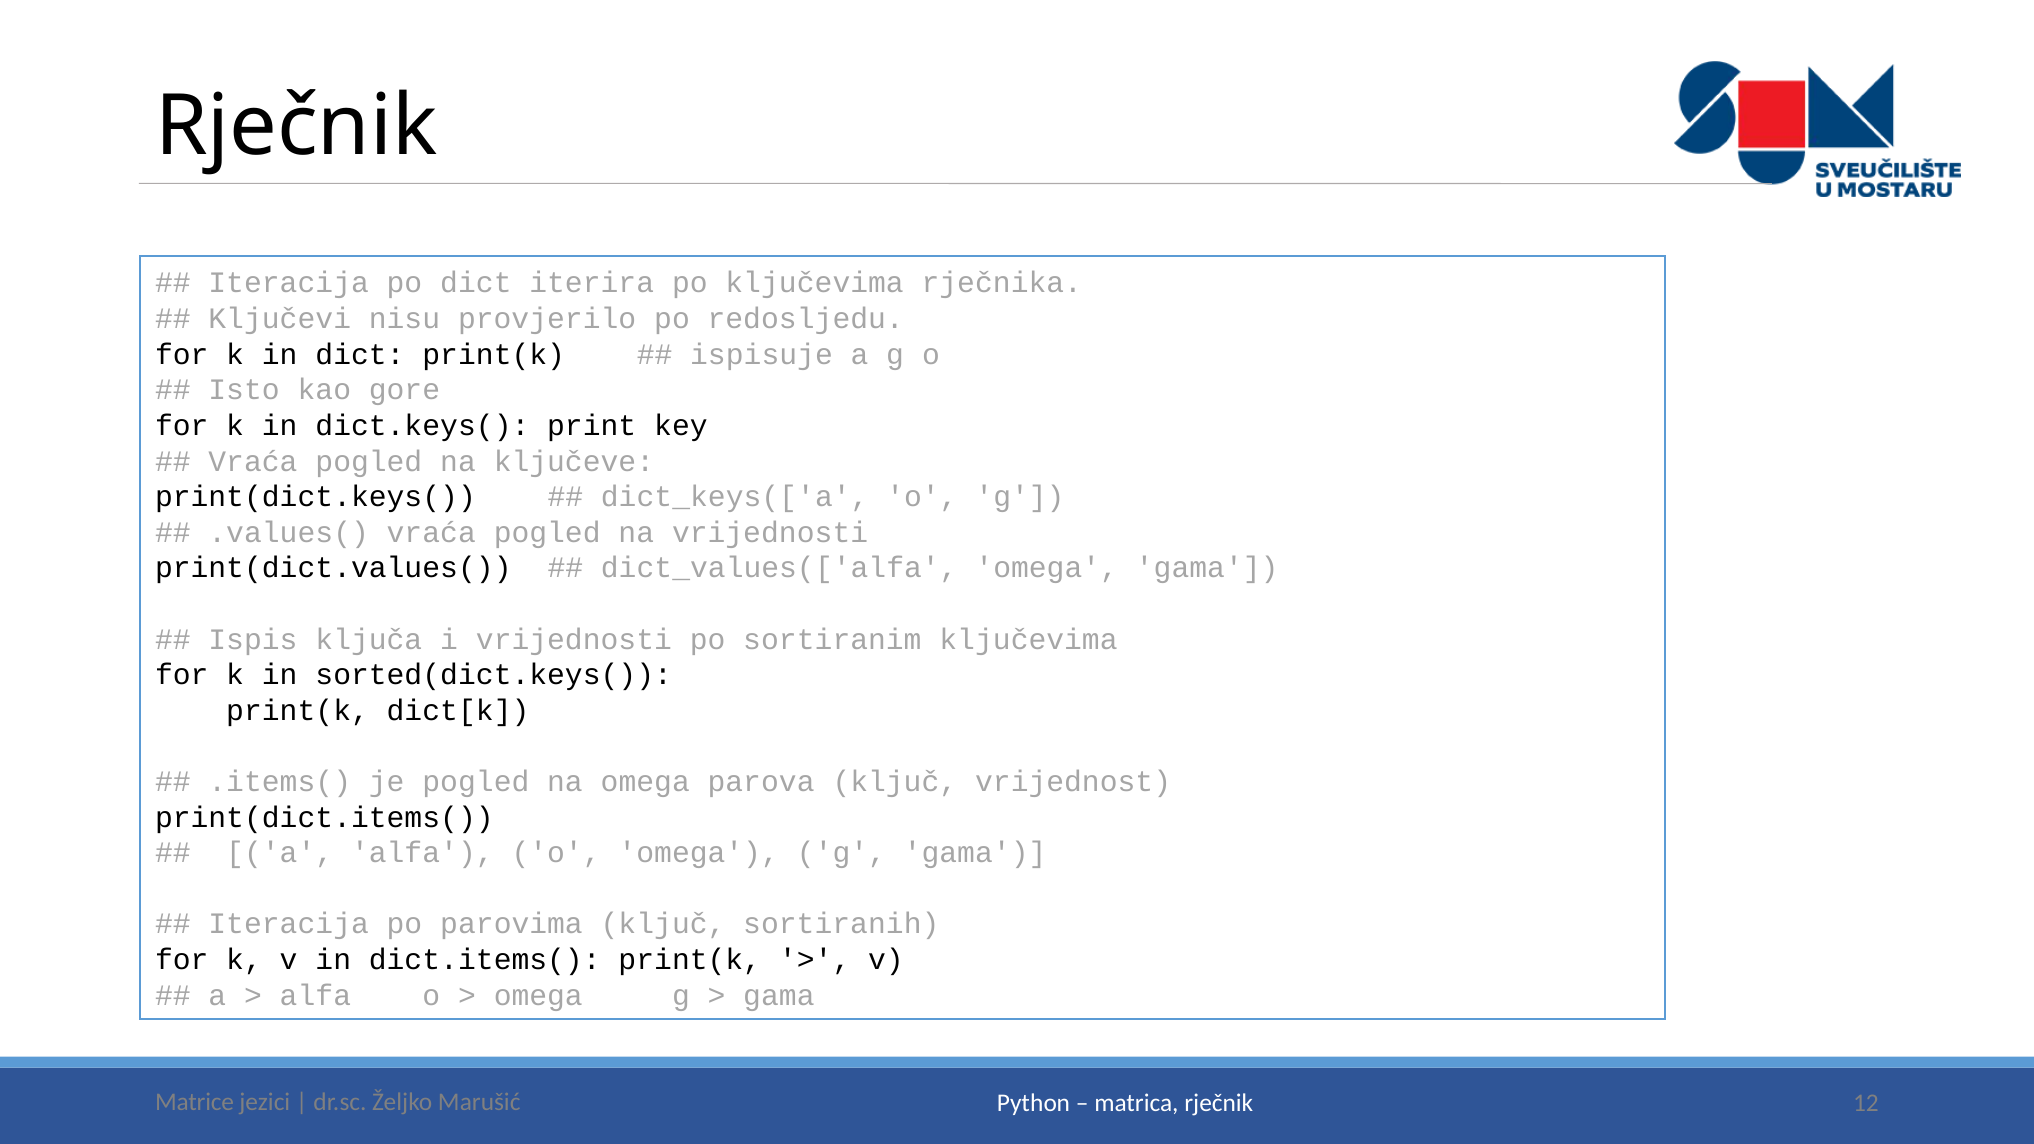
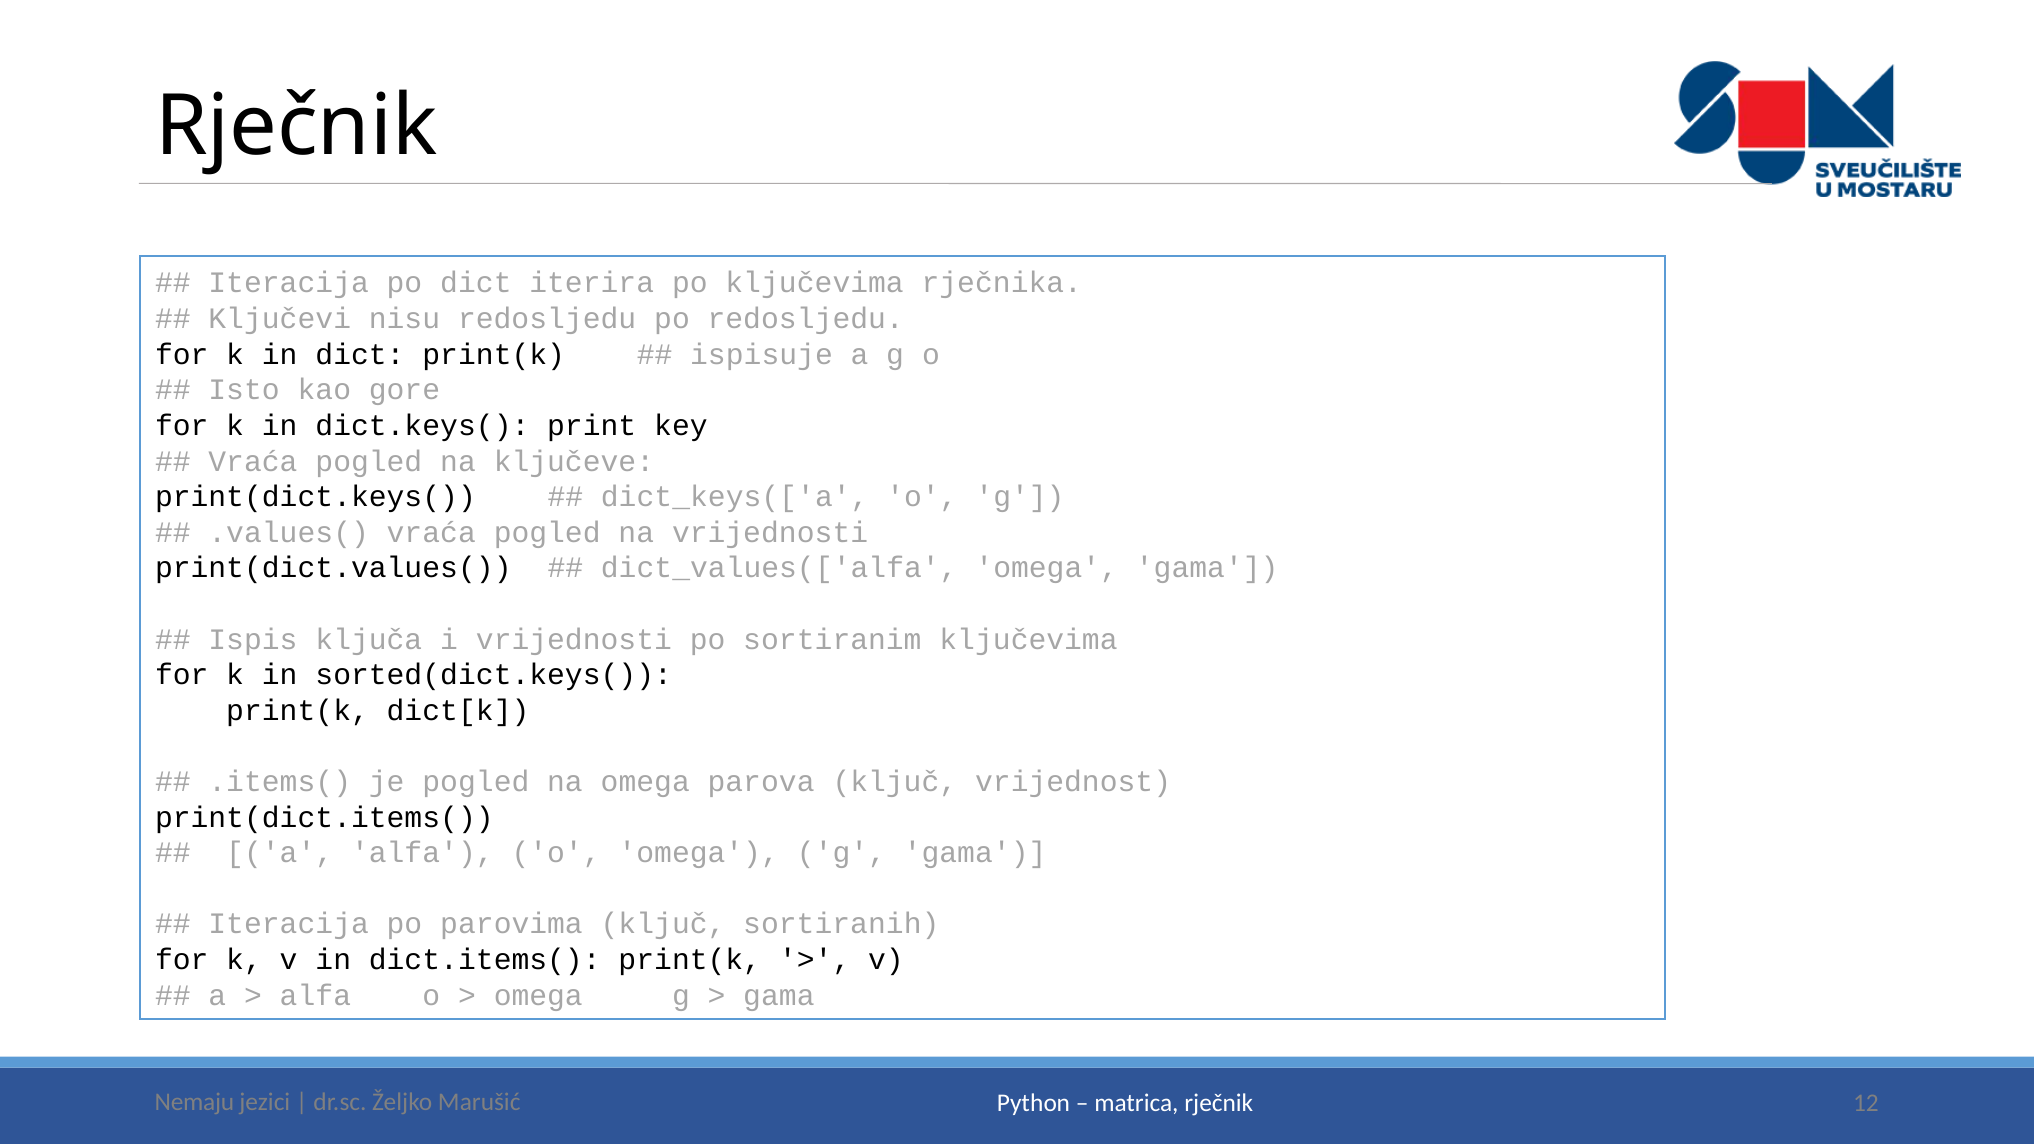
nisu provjerilo: provjerilo -> redosljedu (547, 319)
Matrice: Matrice -> Nemaju (195, 1102)
